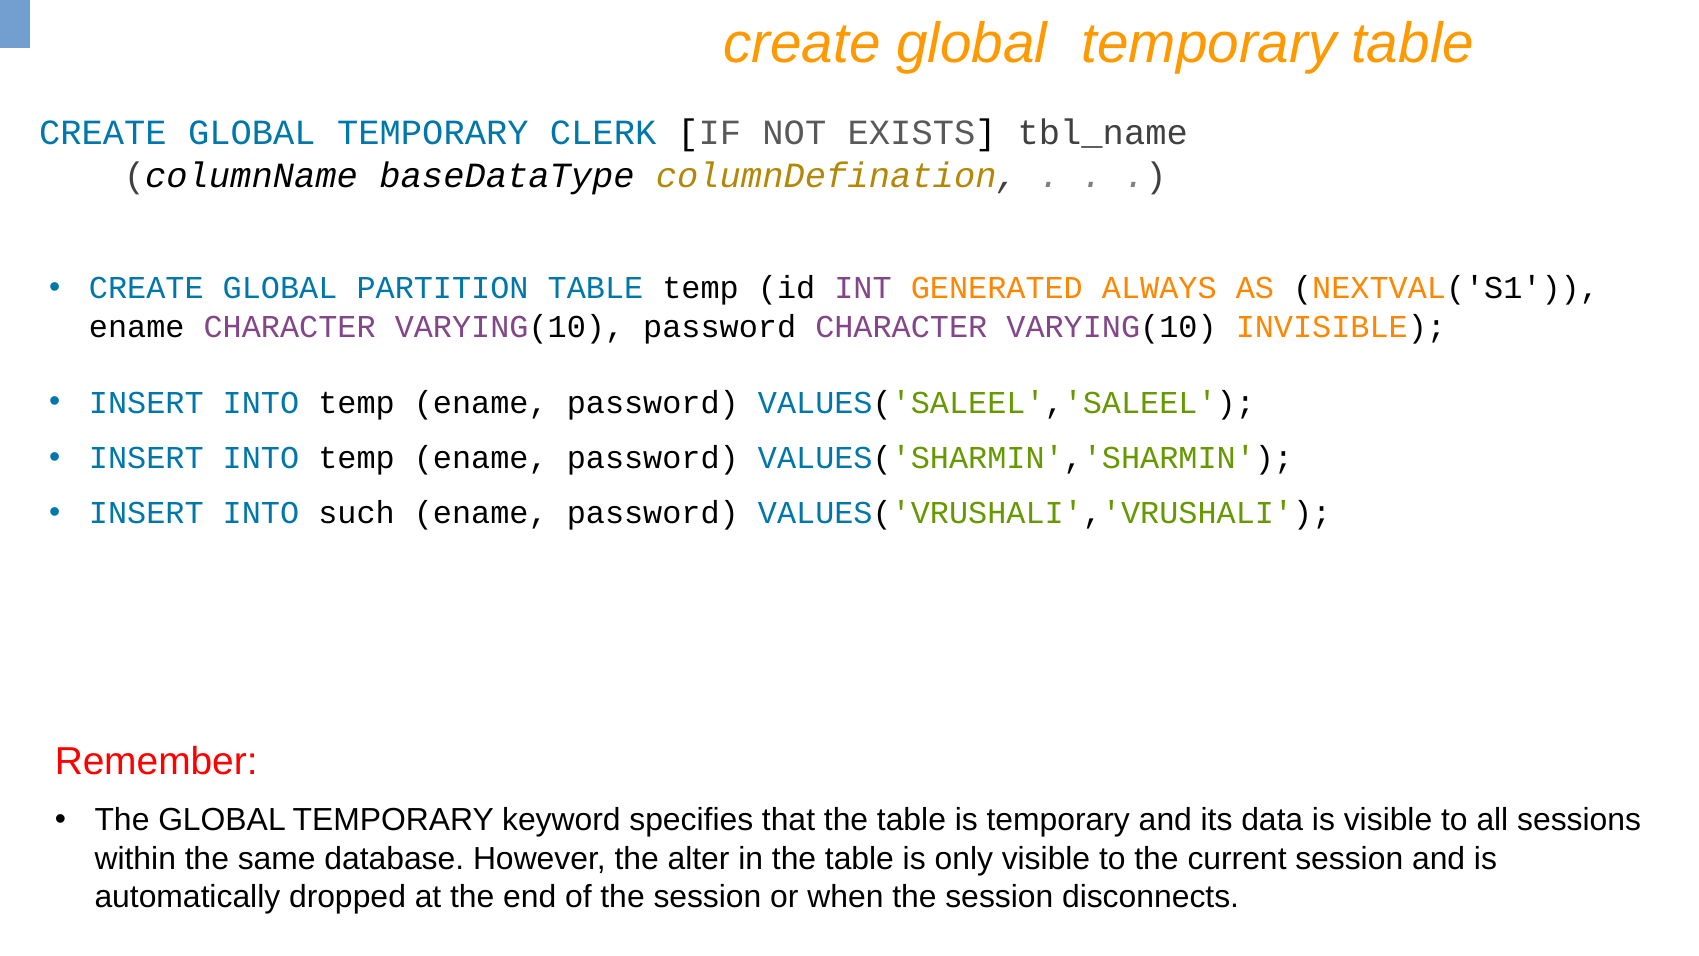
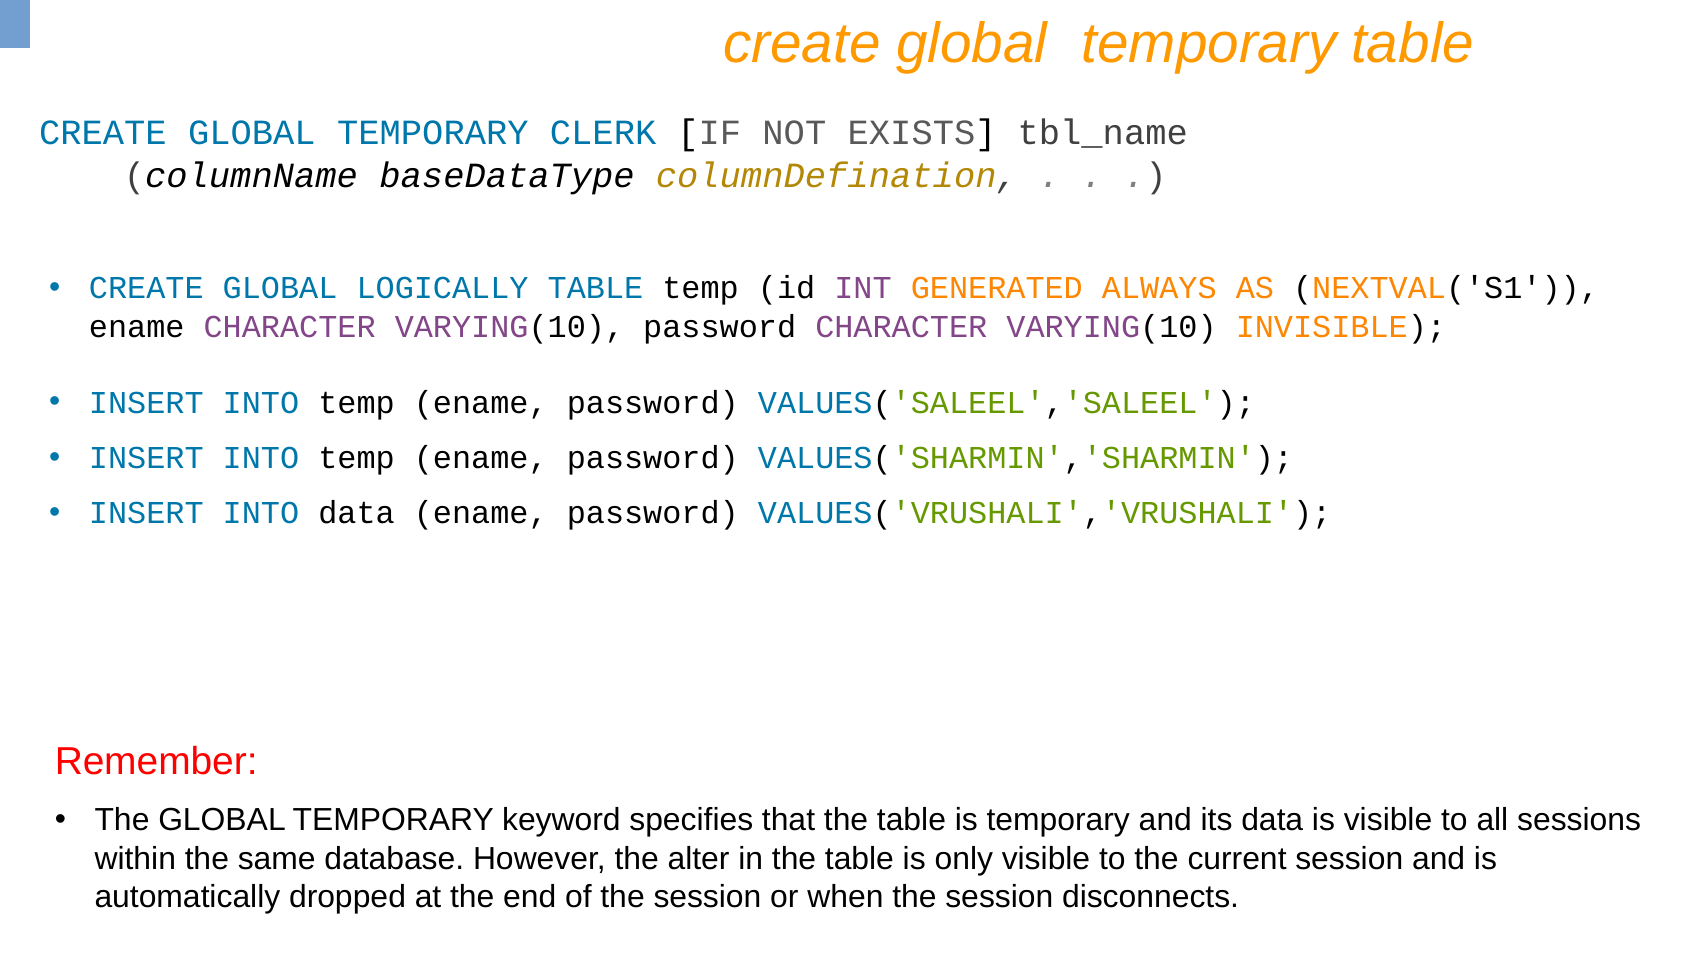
PARTITION: PARTITION -> LOGICALLY (443, 288)
INTO such: such -> data (357, 513)
